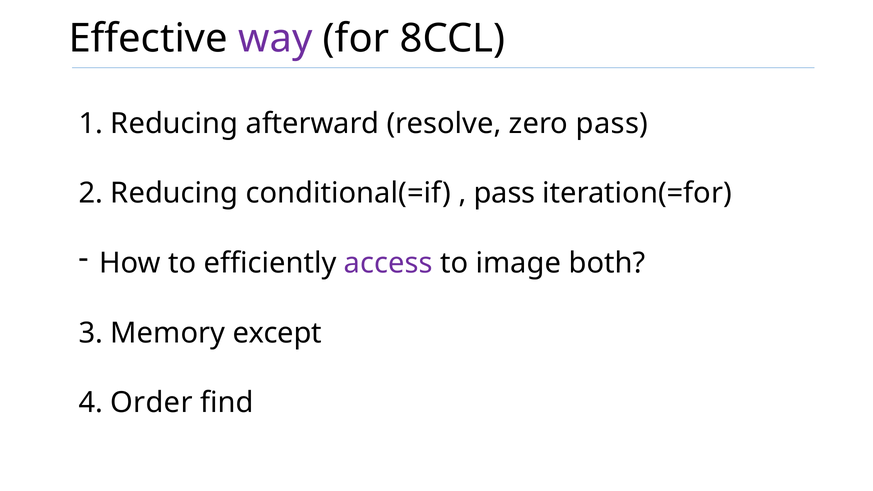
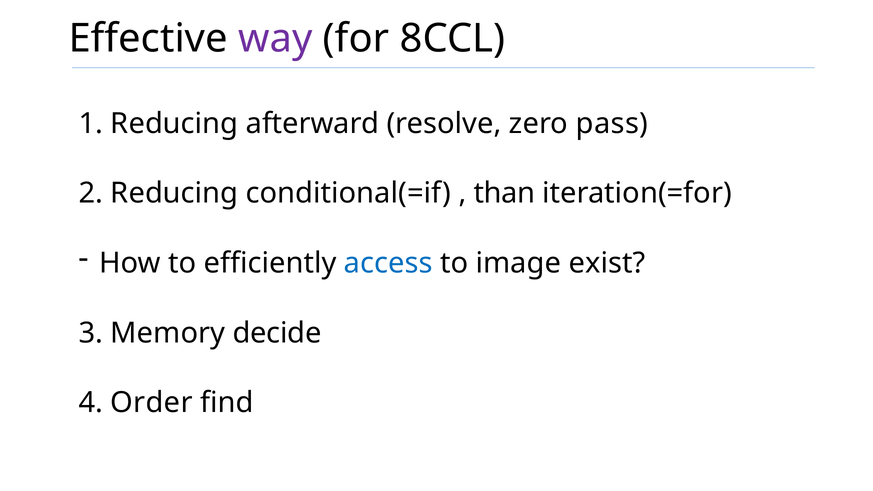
pass: pass -> than (505, 193)
access colour: purple -> blue (388, 263)
both: both -> exist (607, 263)
except: except -> decide (277, 333)
